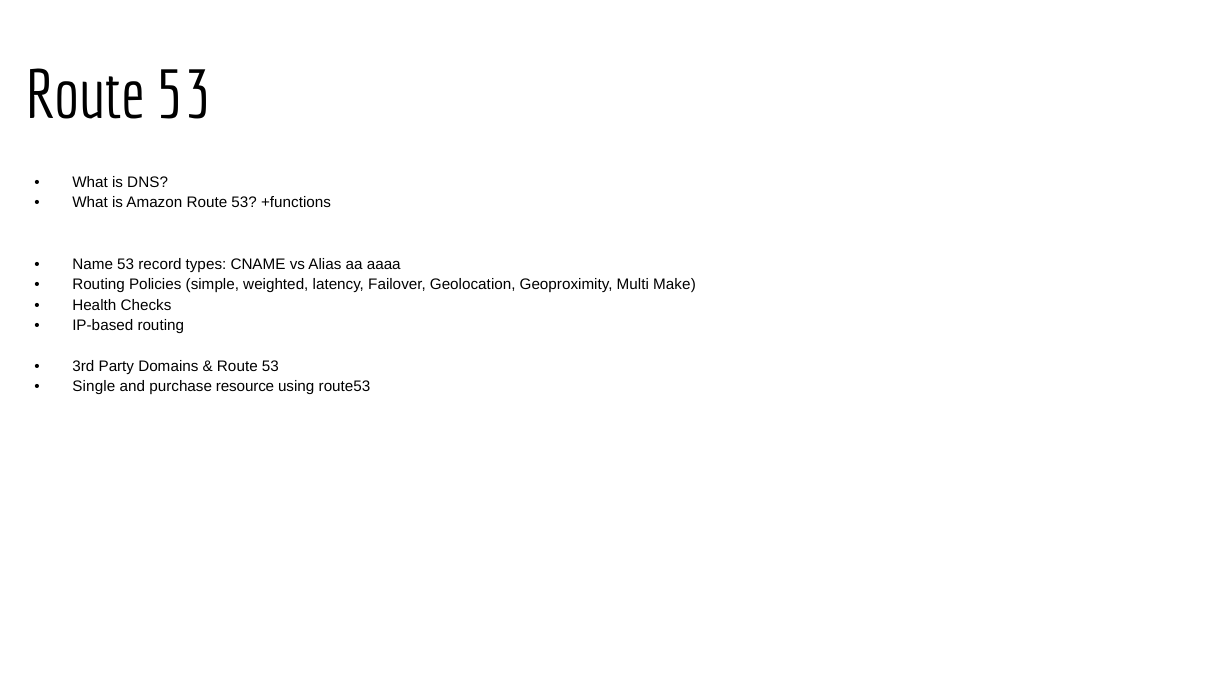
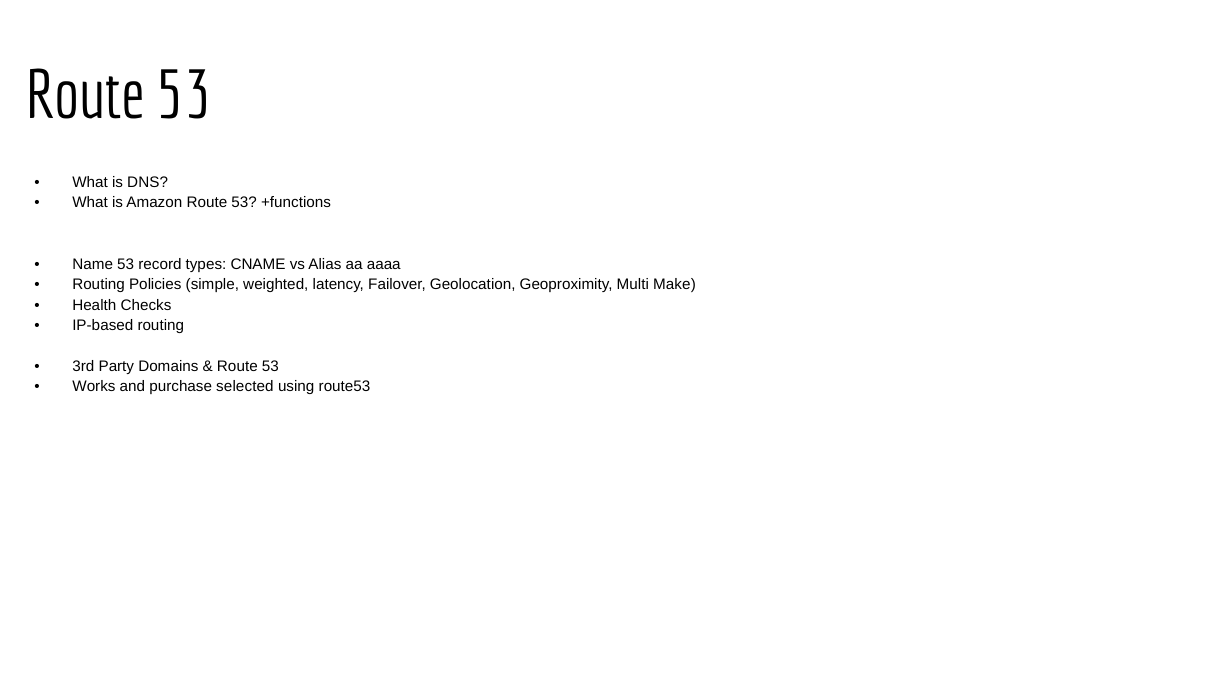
Single: Single -> Works (94, 387)
resource: resource -> selected (245, 387)
